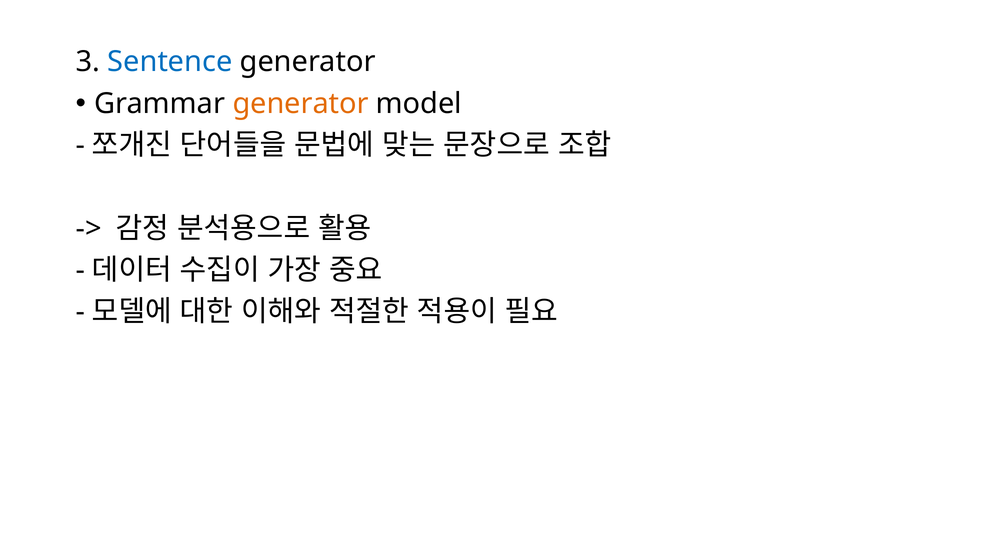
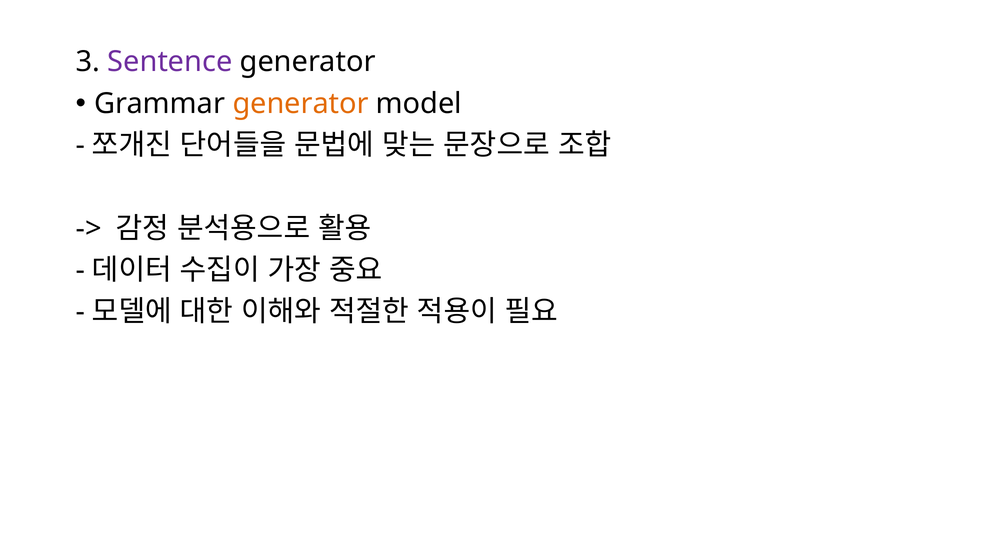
Sentence colour: blue -> purple (170, 62)
